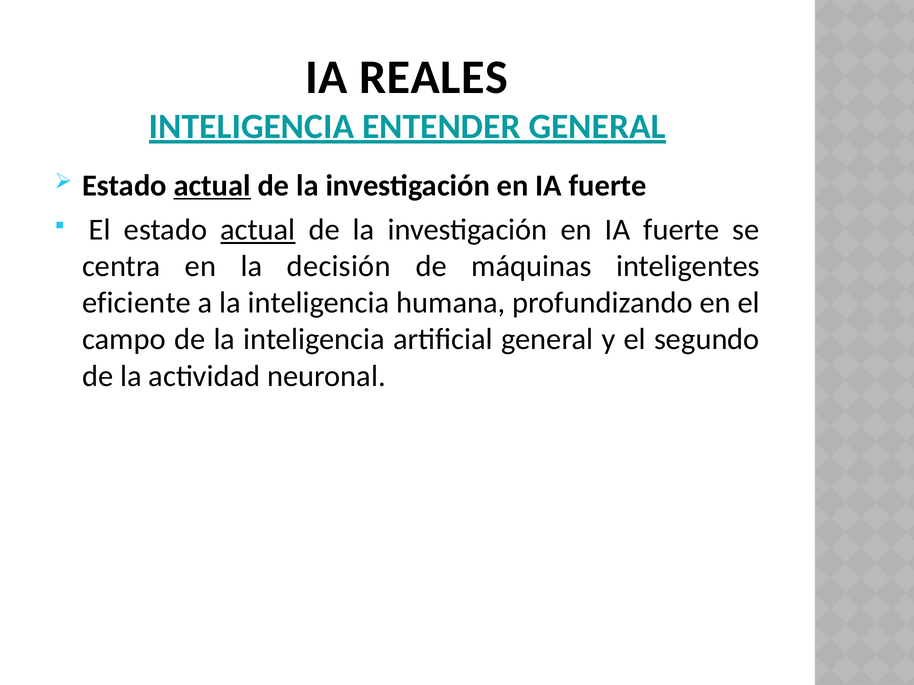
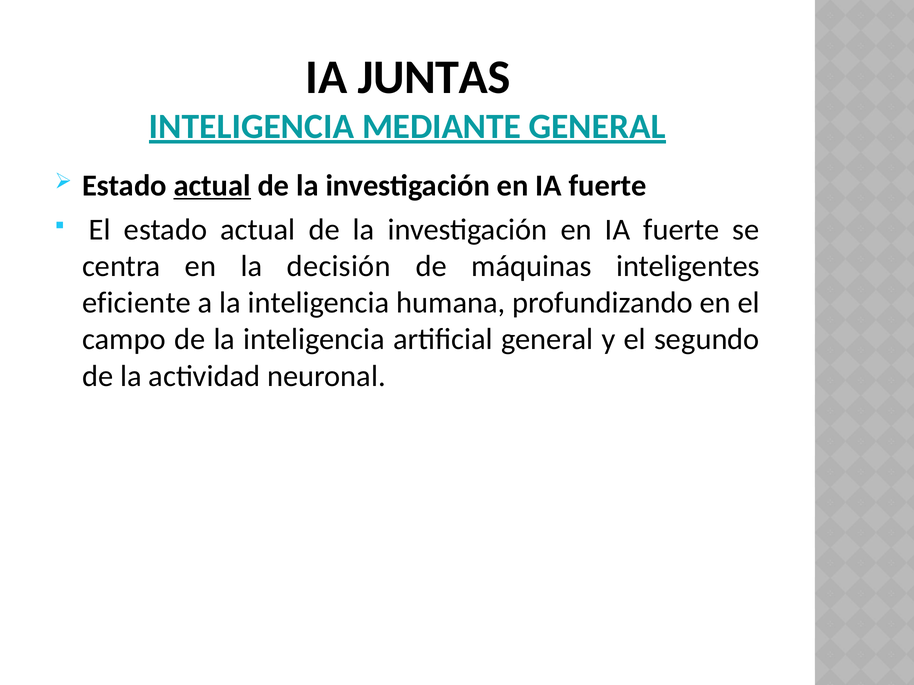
REALES: REALES -> JUNTAS (434, 77)
ENTENDER: ENTENDER -> MEDIANTE (441, 127)
actual underline: present -> none (258, 230)
